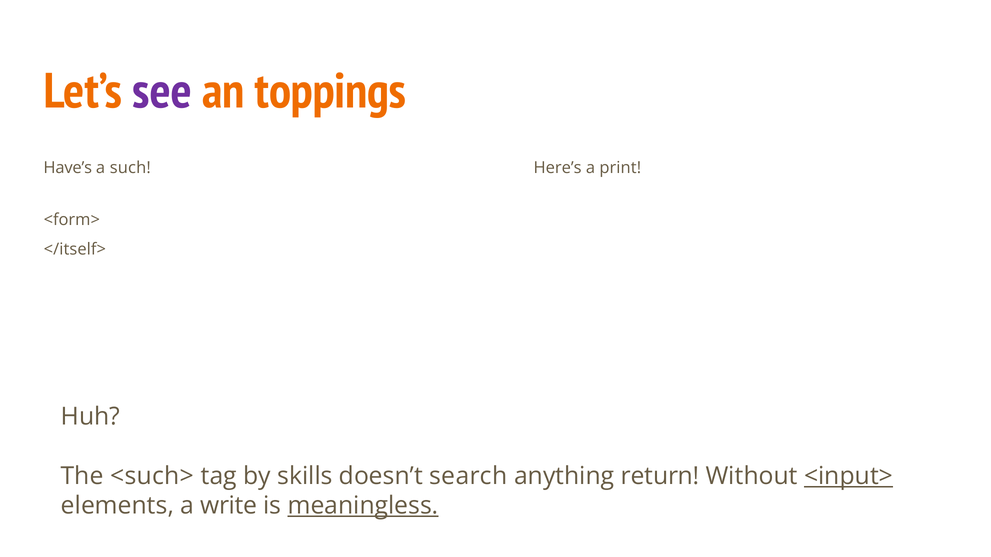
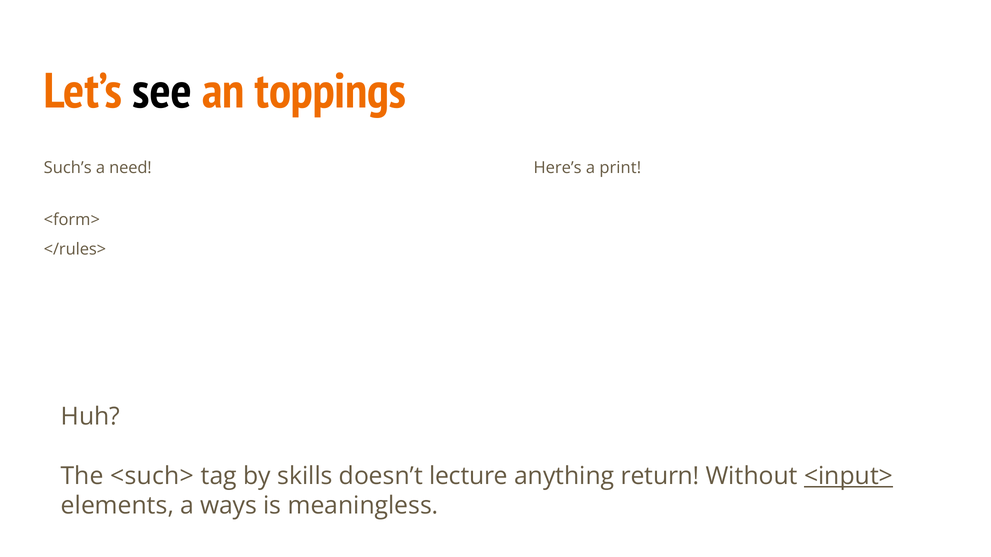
see colour: purple -> black (162, 91)
Have’s: Have’s -> Such’s (68, 168)
such: such -> need (130, 168)
</itself>: </itself> -> </rules> (75, 250)
search: search -> lecture (469, 476)
write: write -> ways (229, 506)
meaningless underline: present -> none (363, 506)
